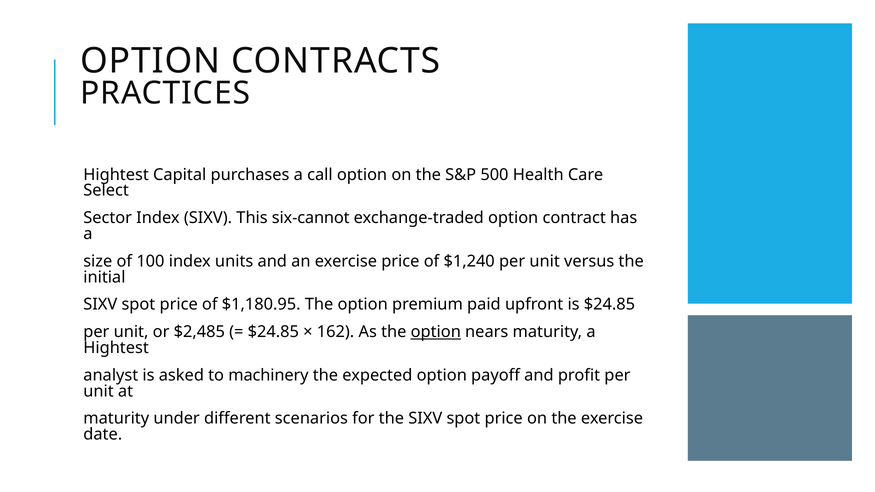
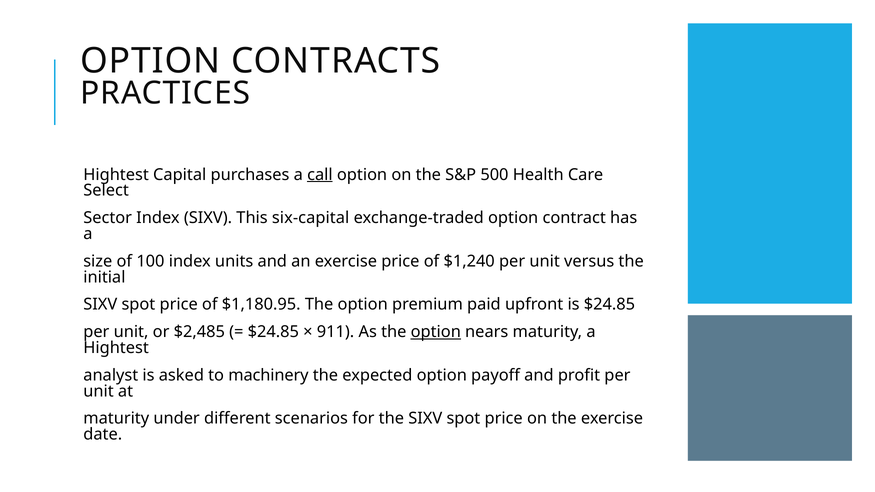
call underline: none -> present (320, 175)
six-cannot: six-cannot -> six-capital (311, 218)
162: 162 -> 911 (336, 332)
